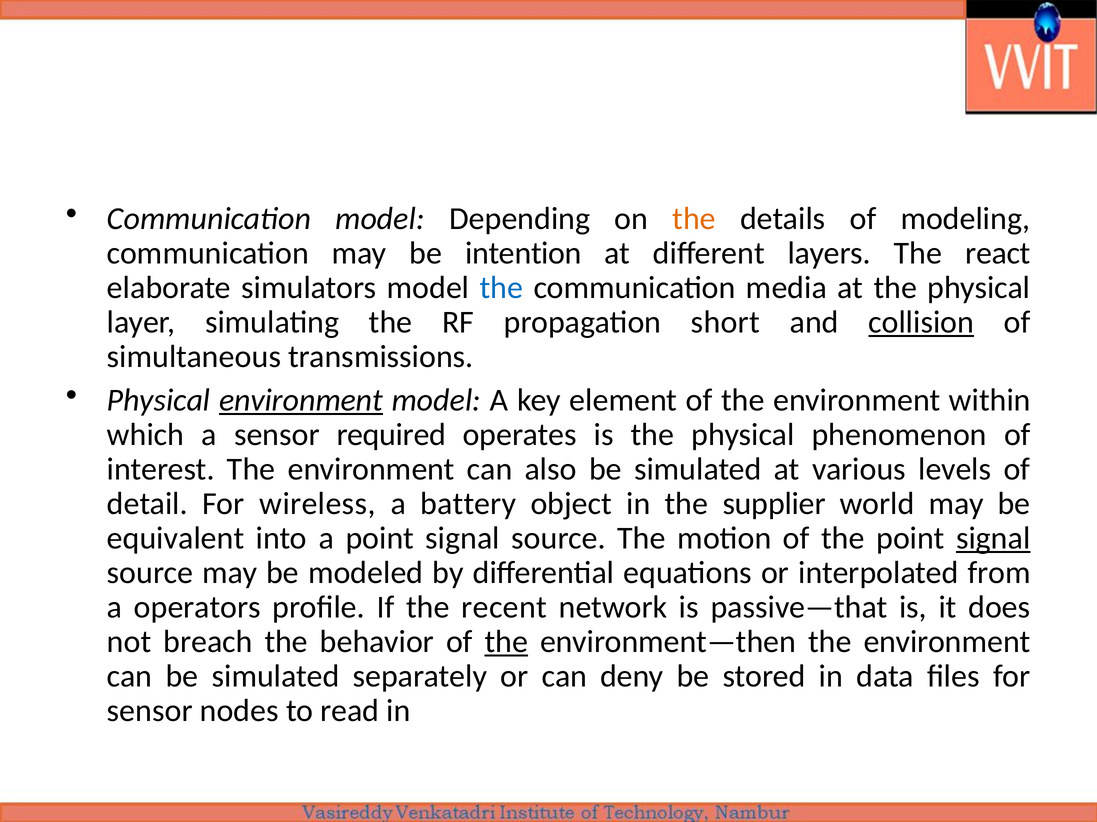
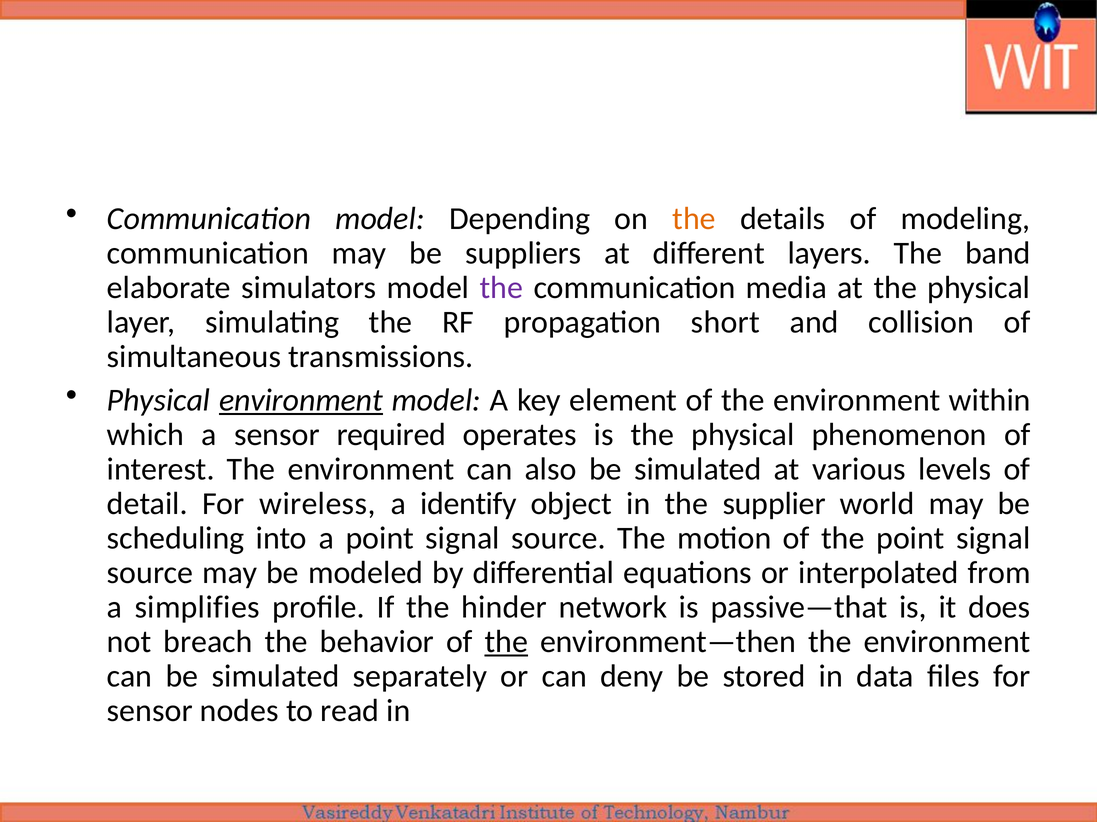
intention: intention -> suppliers (523, 253)
react: react -> band (998, 253)
the colour: blue -> purple (501, 288)
collision underline: present -> none (921, 323)
battery: battery -> identify (468, 504)
equivalent: equivalent -> scheduling (176, 539)
signal underline: present -> none (993, 539)
operators: operators -> simplifies (197, 608)
recent: recent -> hinder (504, 608)
